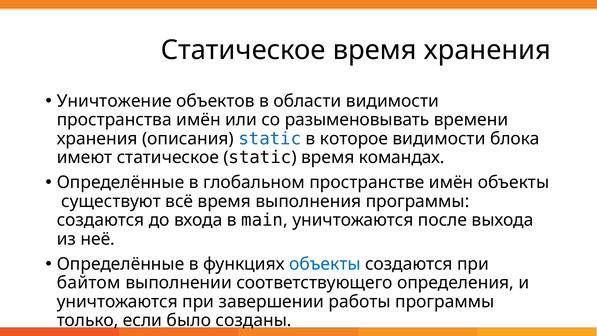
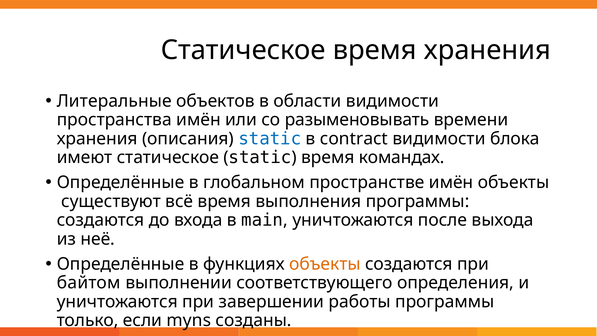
Уничтожение: Уничтожение -> Литеральные (114, 101)
которое: которое -> contract (354, 139)
объекты colour: blue -> orange (325, 264)
было: было -> myns (189, 320)
